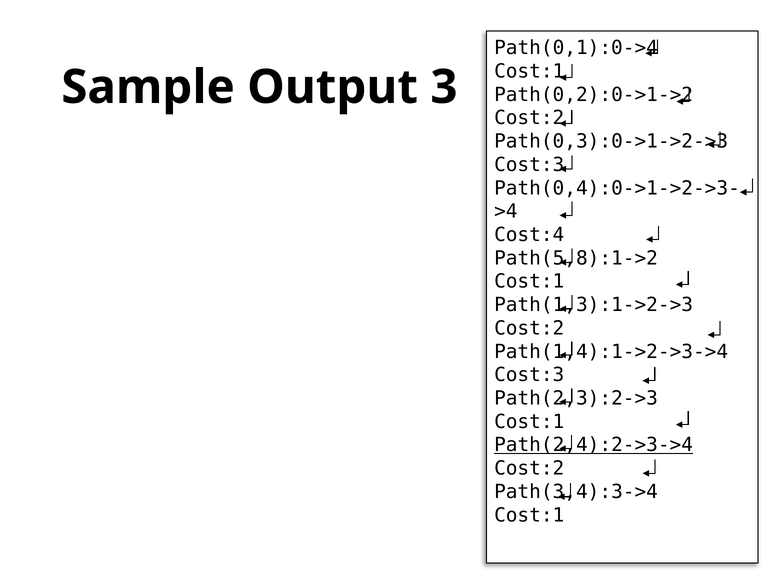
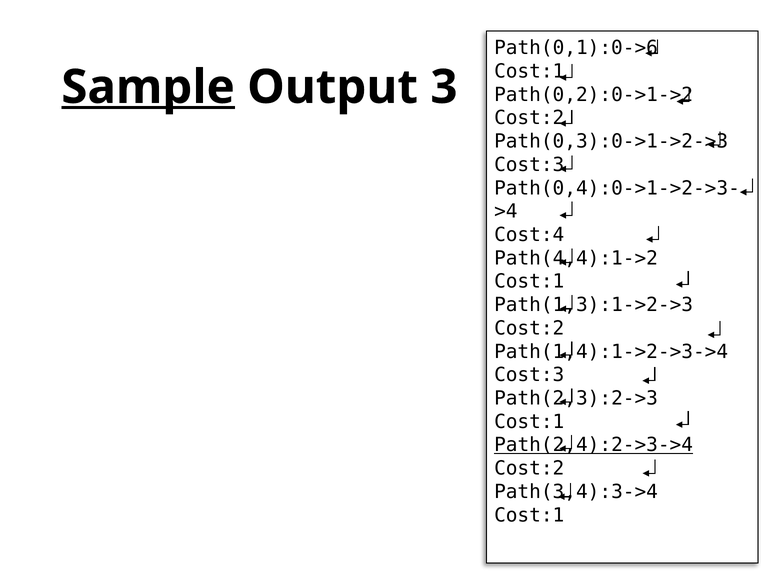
Path(0,1):0->4: Path(0,1):0->4 -> Path(0,1):0->6 (576, 48)
Sample underline: none -> present (148, 87)
Path(5,8):1->2: Path(5,8):1->2 -> Path(4,4):1->2 (576, 258)
